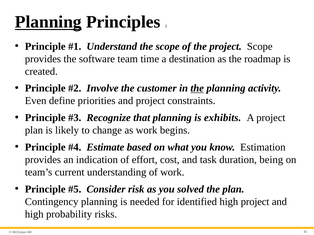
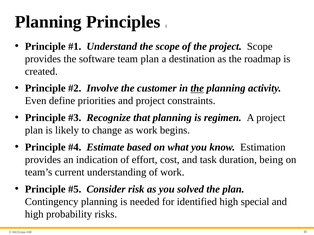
Planning underline: present -> none (48, 22)
team time: time -> plan (150, 59)
exhibits: exhibits -> regimen (223, 118)
high project: project -> special (255, 202)
